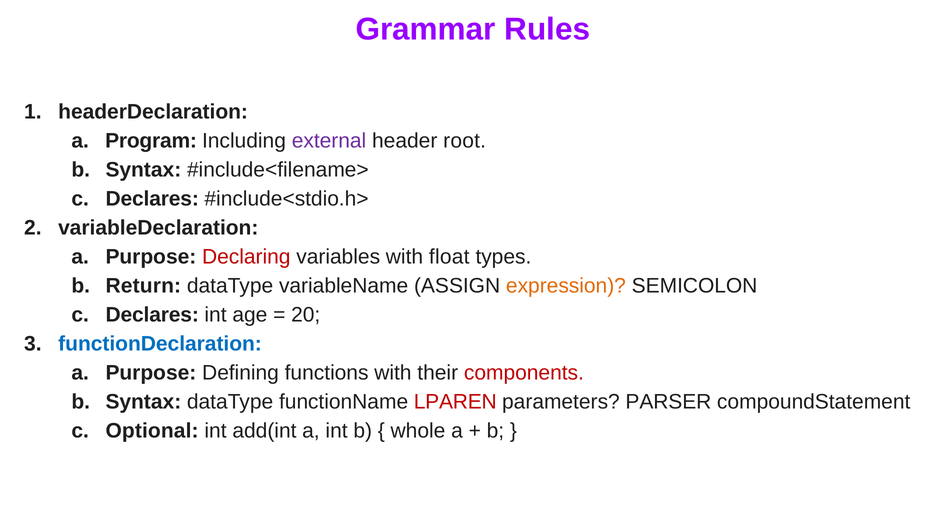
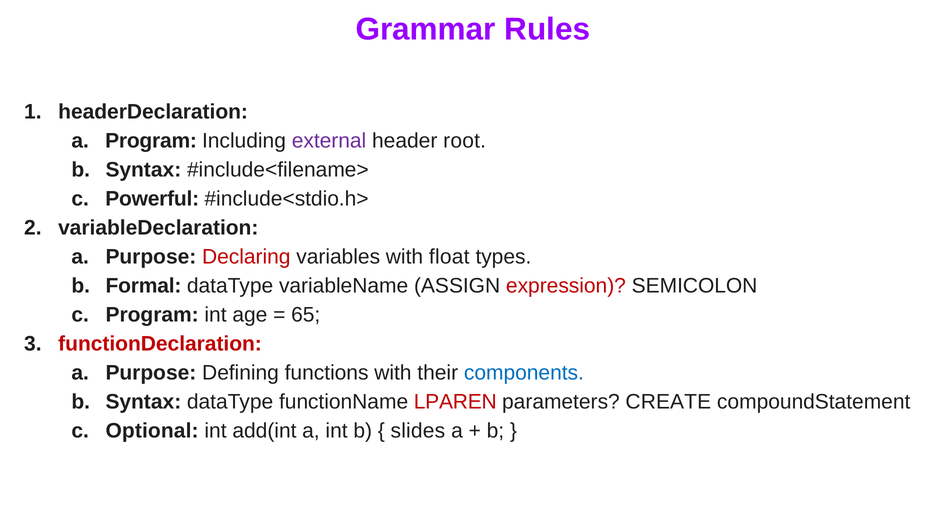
Declares: Declares -> Powerful (152, 199)
Return: Return -> Formal (143, 286)
expression colour: orange -> red (566, 286)
Declares: Declares -> Program (152, 315)
20: 20 -> 65 (306, 315)
functionDeclaration colour: blue -> red (160, 344)
components colour: red -> blue (524, 373)
PARSER: PARSER -> CREATE (668, 402)
whole: whole -> slides (418, 431)
